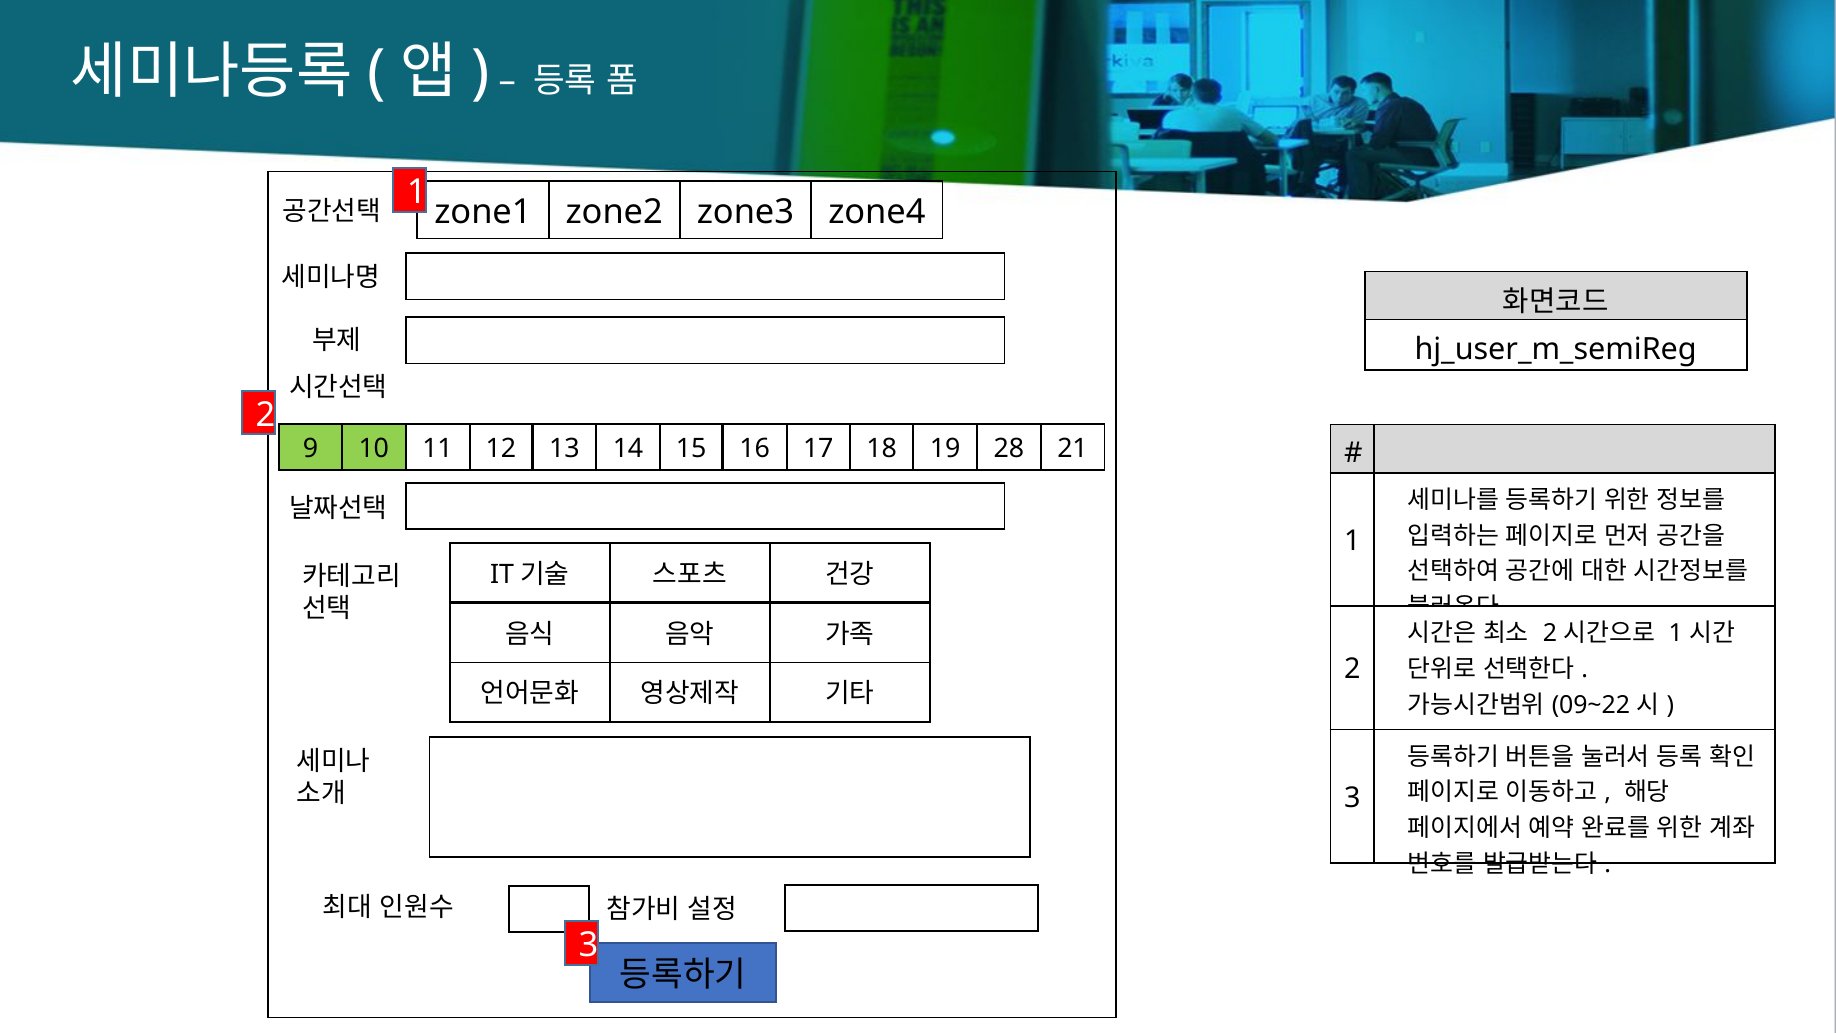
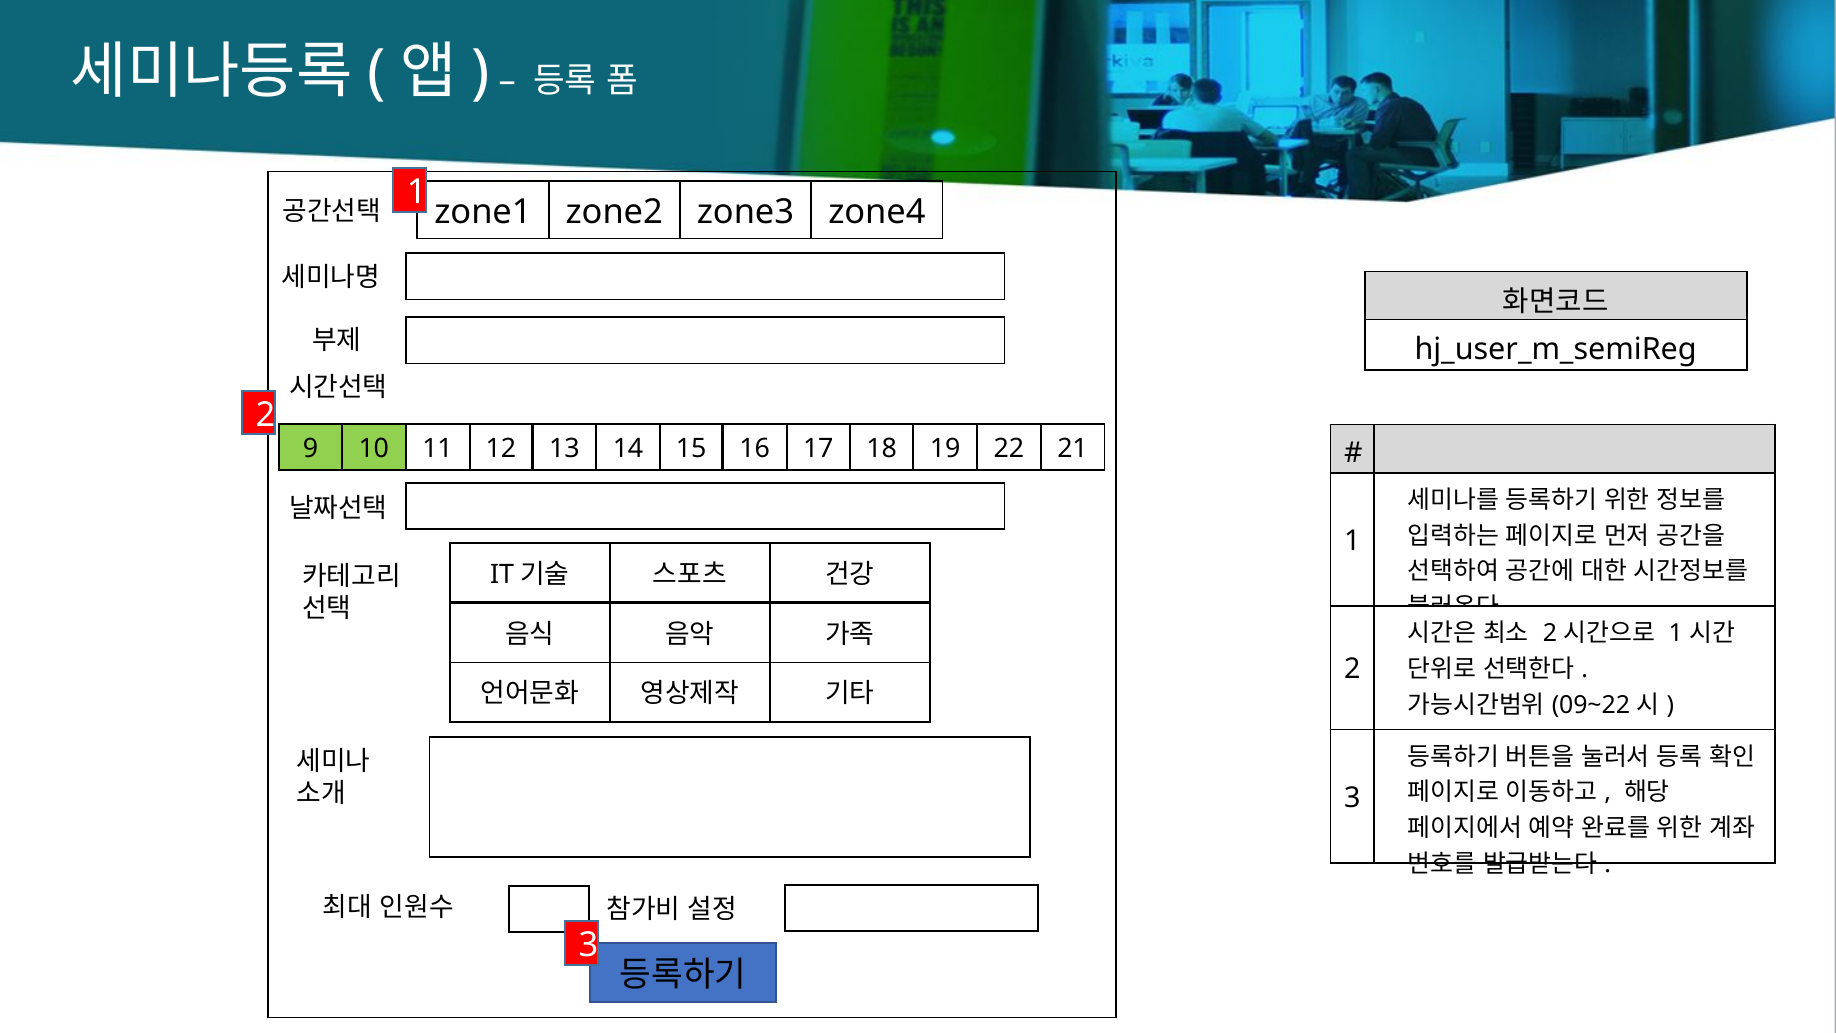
28: 28 -> 22 (1009, 449)
